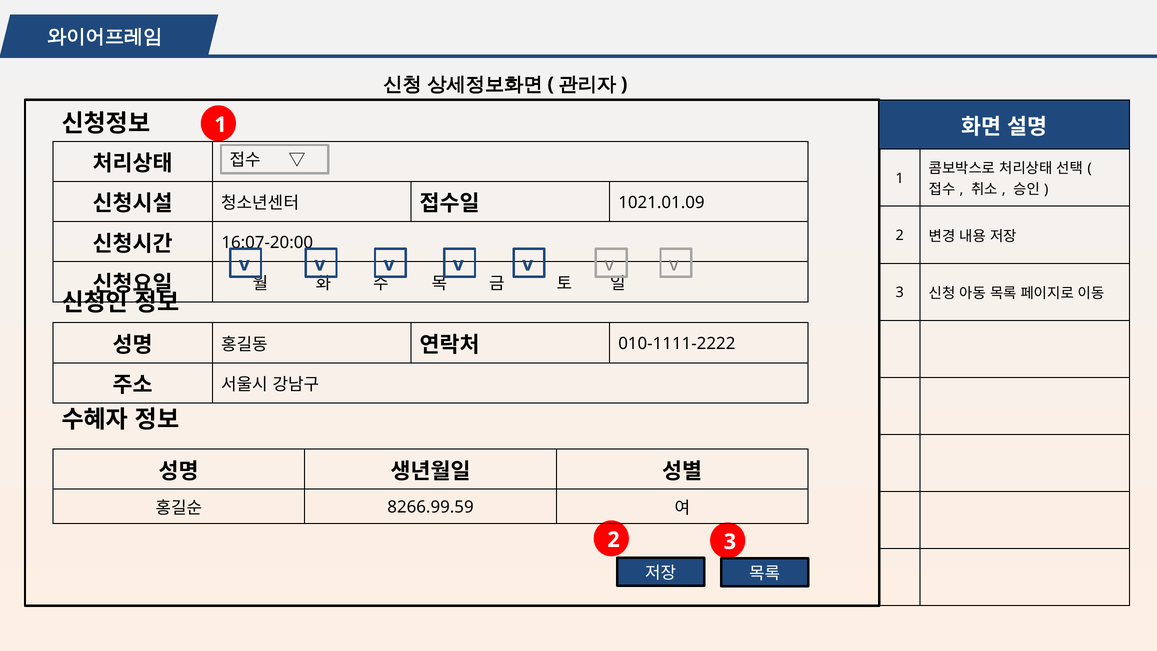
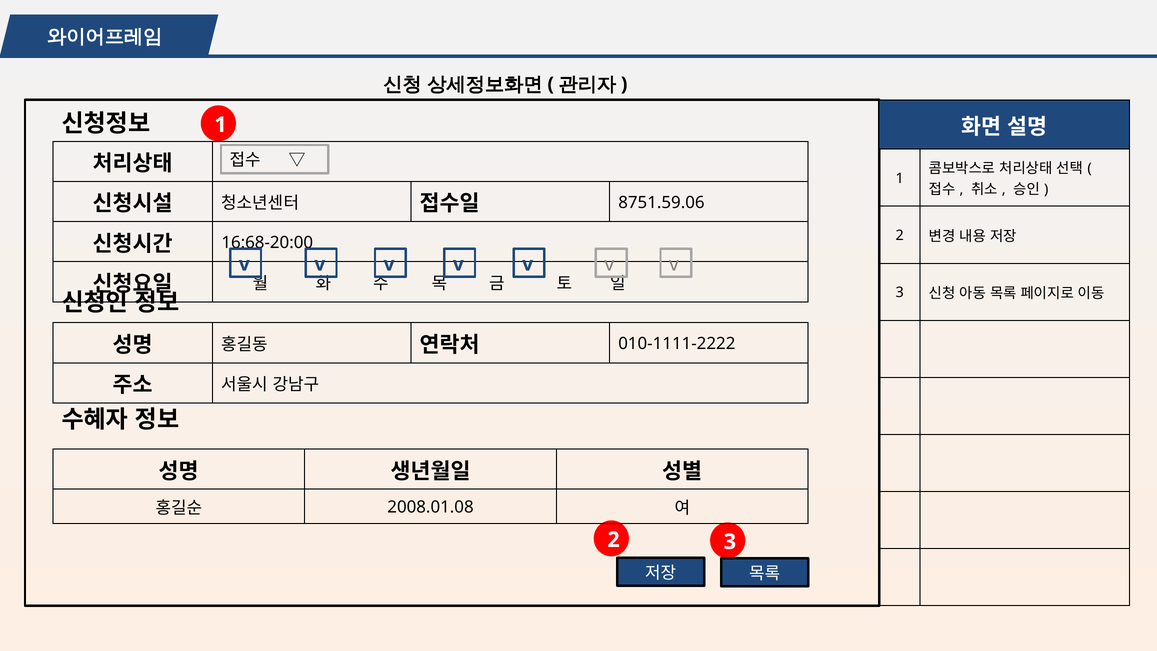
1021.01.09: 1021.01.09 -> 8751.59.06 (661, 202)
16:07-20:00: 16:07-20:00 -> 16:68-20:00 (267, 243)
8266.99.59: 8266.99.59 -> 2008.01.08 (431, 507)
